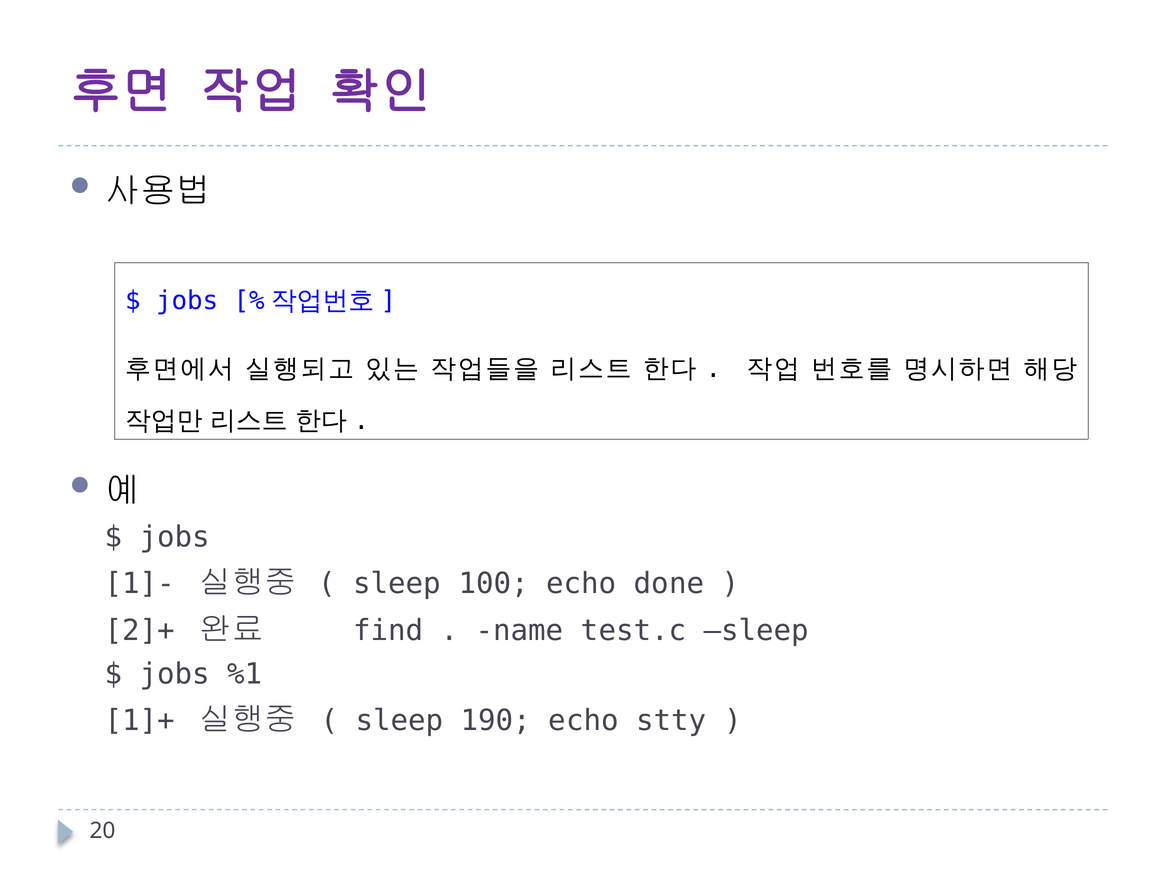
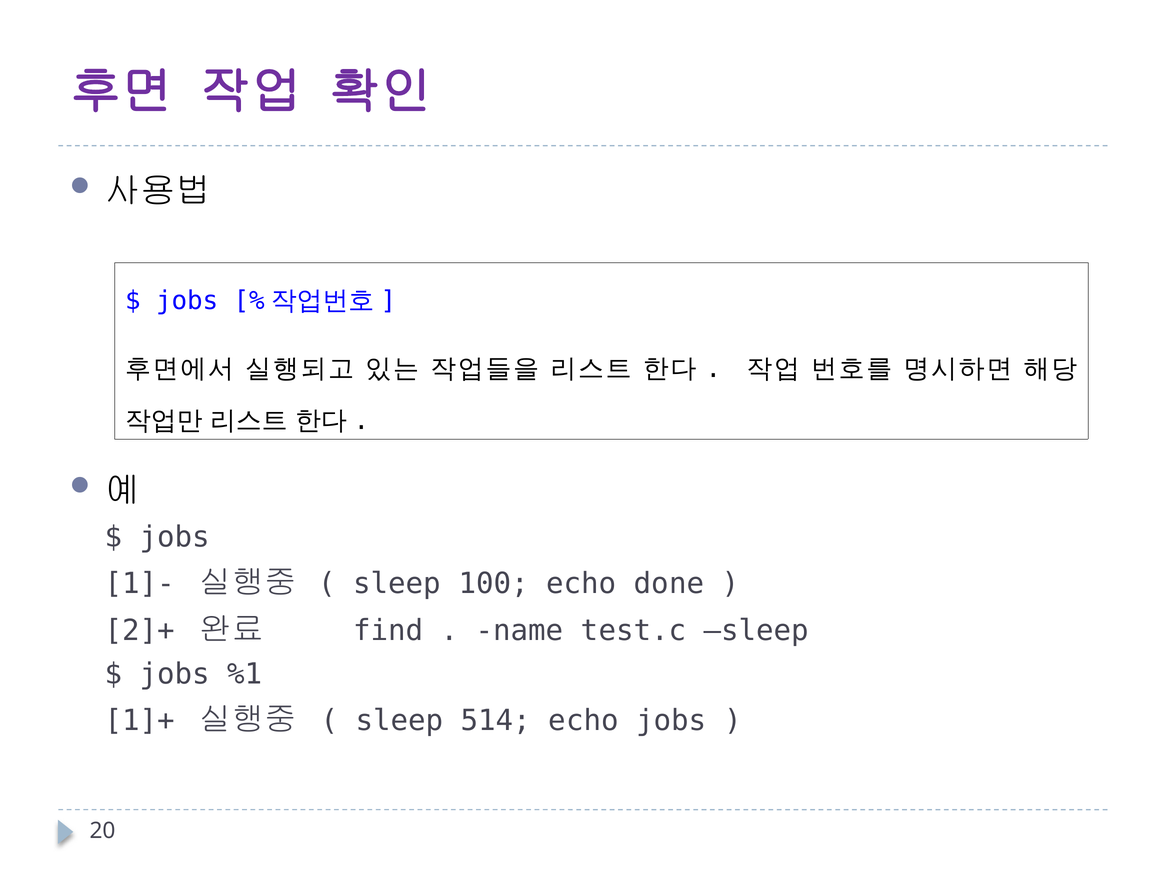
190: 190 -> 514 (496, 721)
echo stty: stty -> jobs (671, 721)
